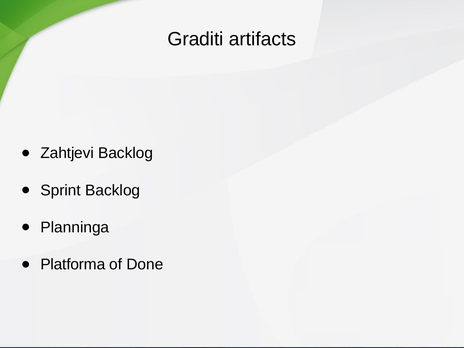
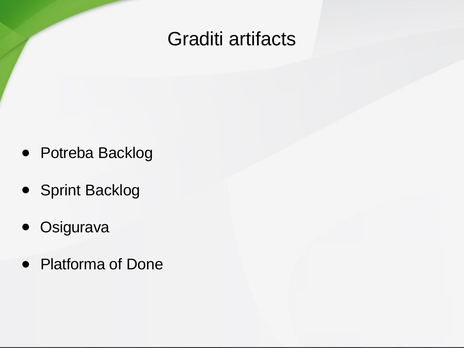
Zahtjevi: Zahtjevi -> Potreba (67, 153)
Planninga: Planninga -> Osigurava (75, 227)
